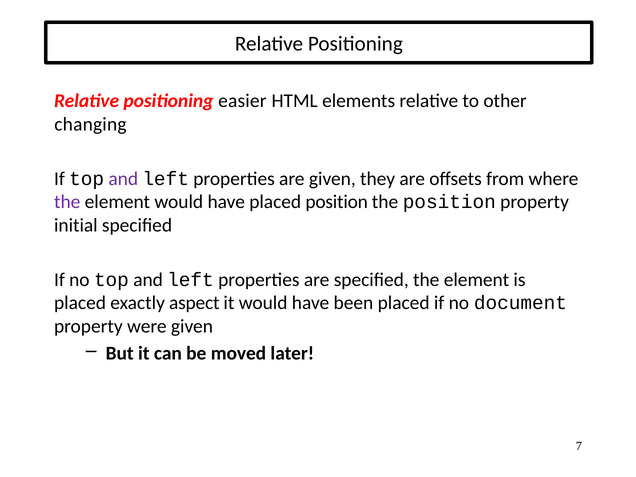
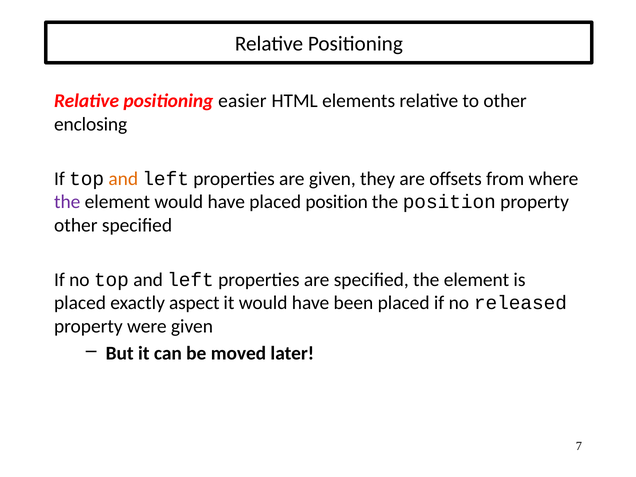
changing: changing -> enclosing (91, 124)
and colour: purple -> orange (123, 179)
initial: initial -> other (76, 225)
document: document -> released (520, 303)
